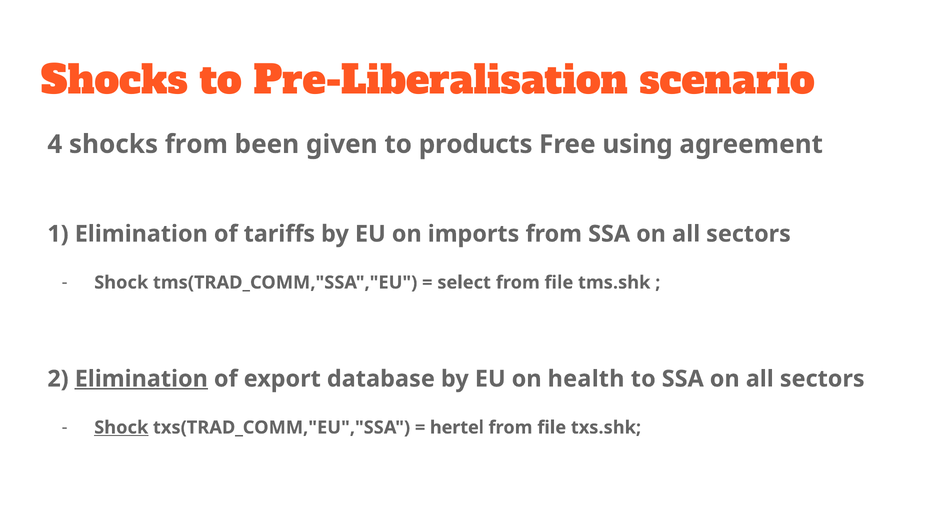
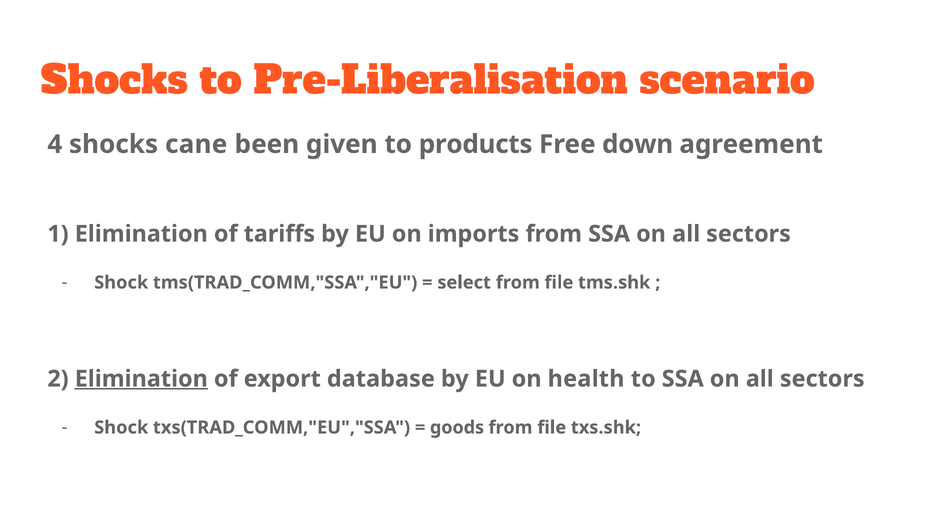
shocks from: from -> cane (196, 144)
using: using -> down (638, 144)
Shock underline: present -> none (121, 428)
hertel: hertel -> goods (457, 428)
